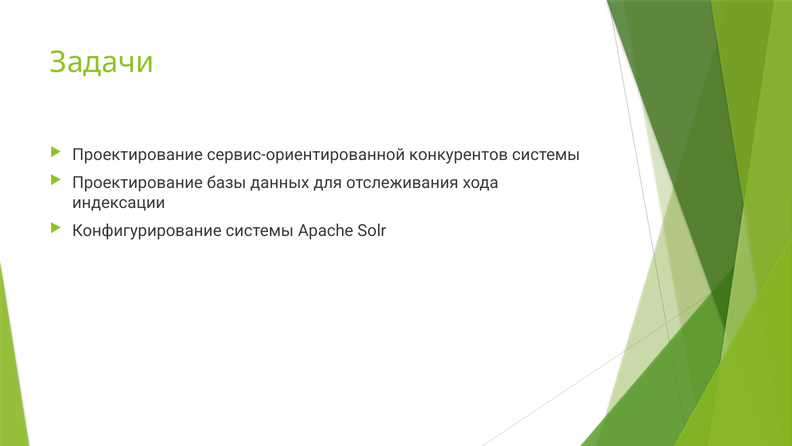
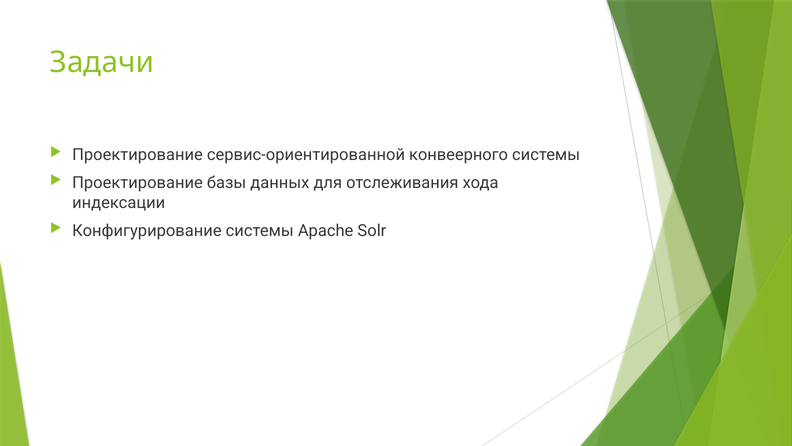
конкурентов: конкурентов -> конвеерного (459, 154)
